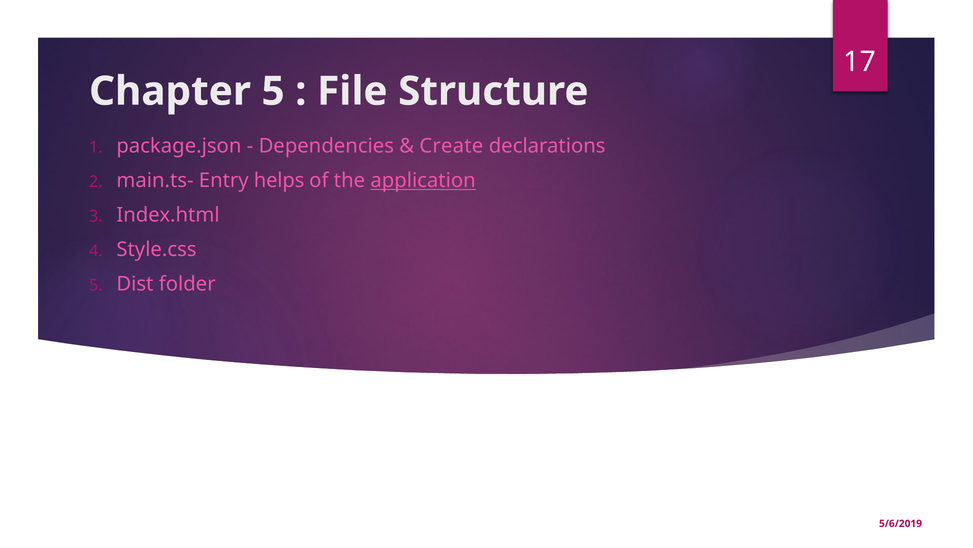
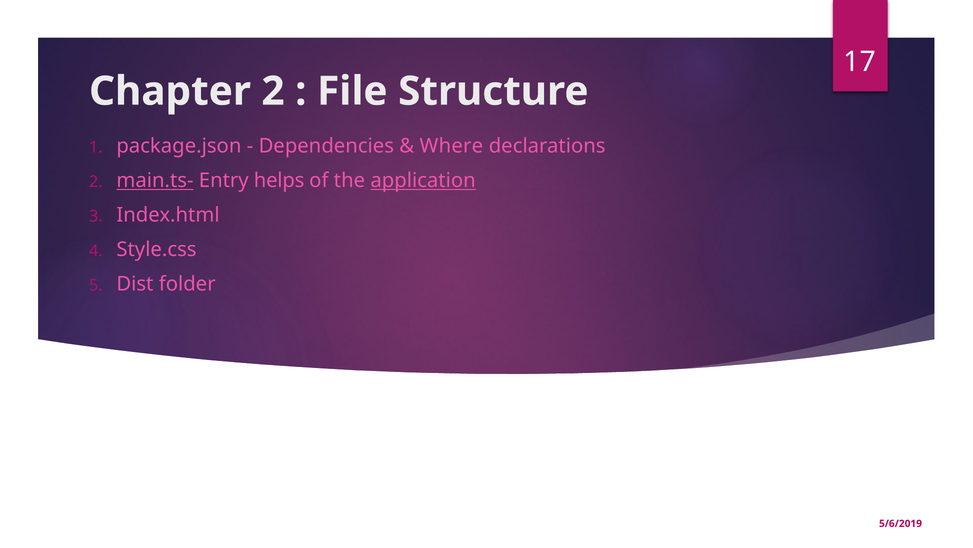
Chapter 5: 5 -> 2 (273, 91)
Create: Create -> Where (451, 146)
main.ts- underline: none -> present (155, 180)
